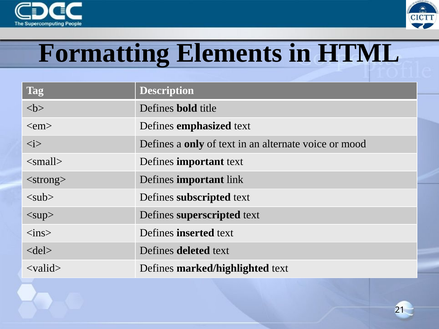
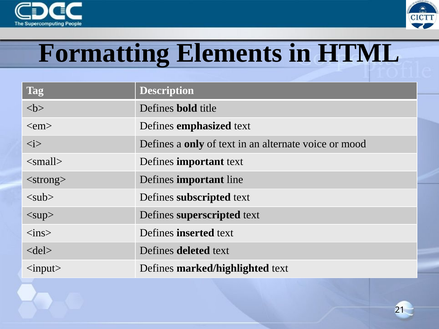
link: link -> line (235, 180)
<valid>: <valid> -> <input> (44, 269)
